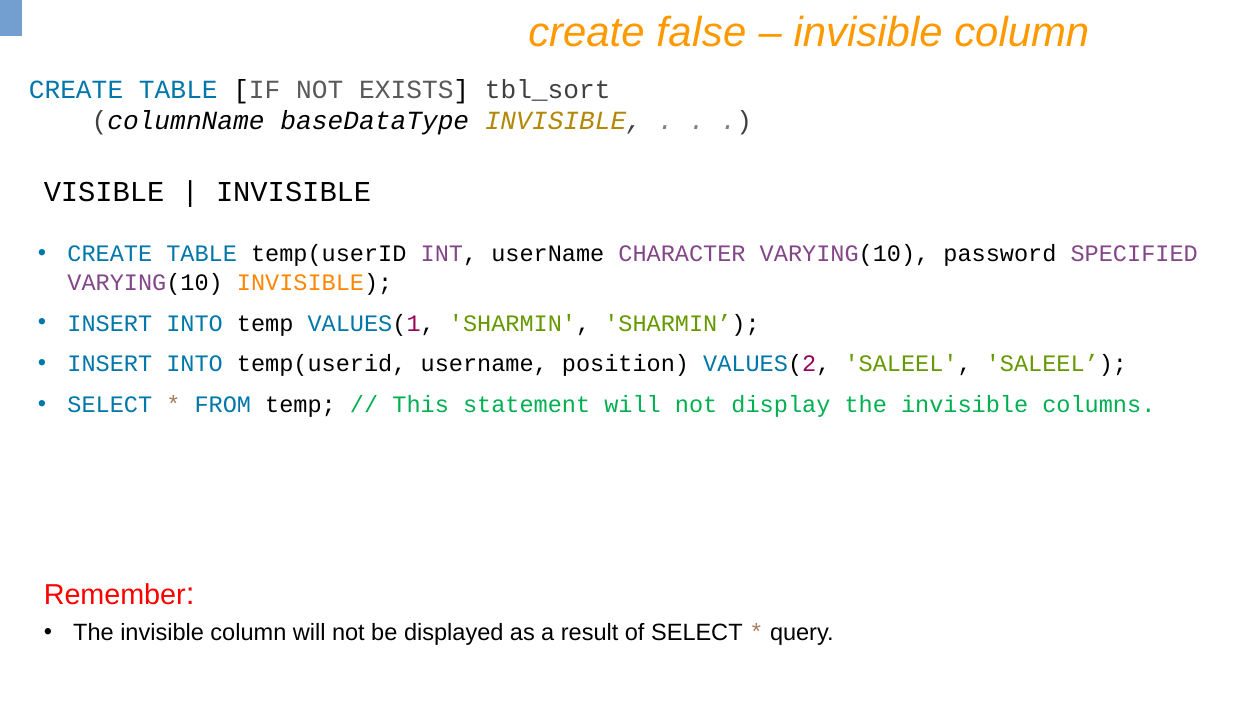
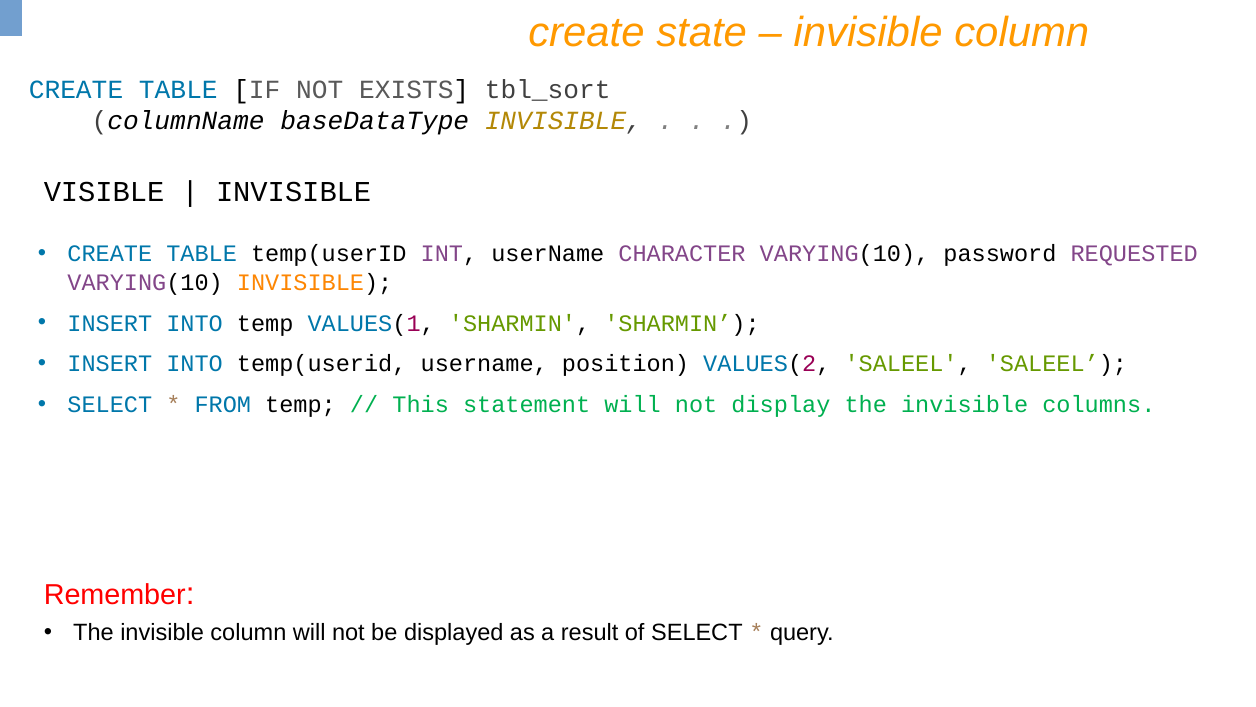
false: false -> state (702, 33)
SPECIFIED: SPECIFIED -> REQUESTED (1134, 254)
